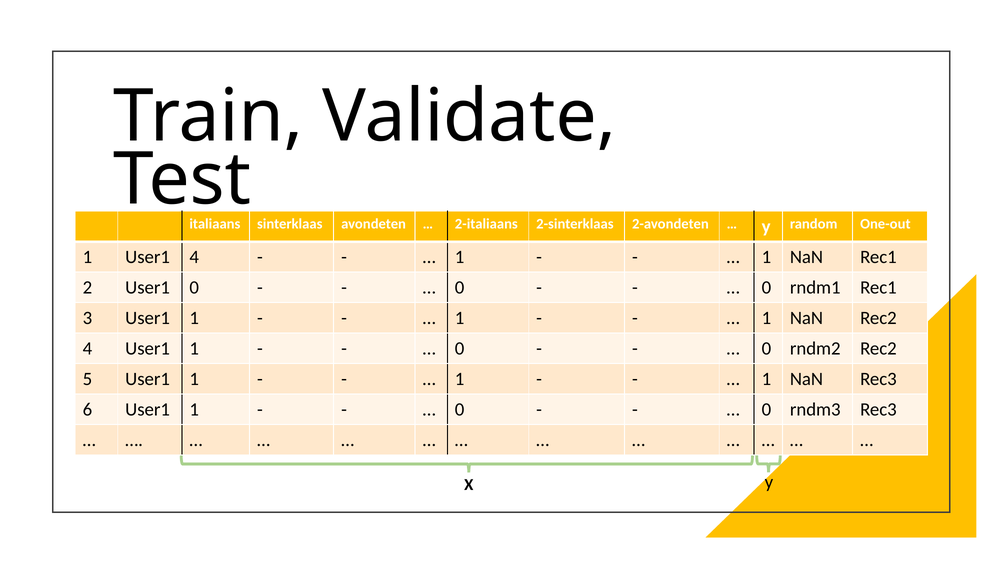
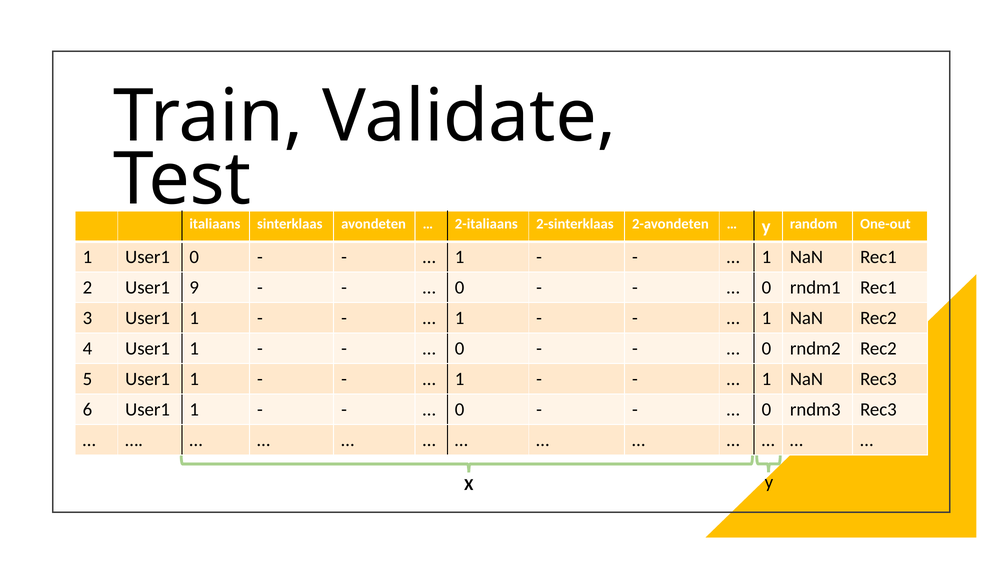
User1 4: 4 -> 0 (194, 257)
User1 0: 0 -> 9 (194, 288)
